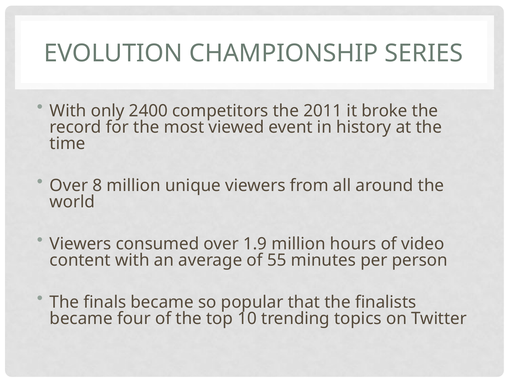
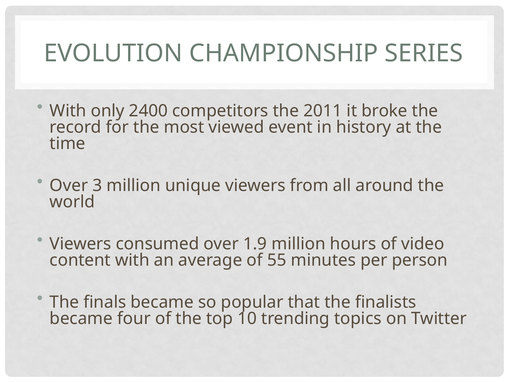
8: 8 -> 3 (97, 185)
